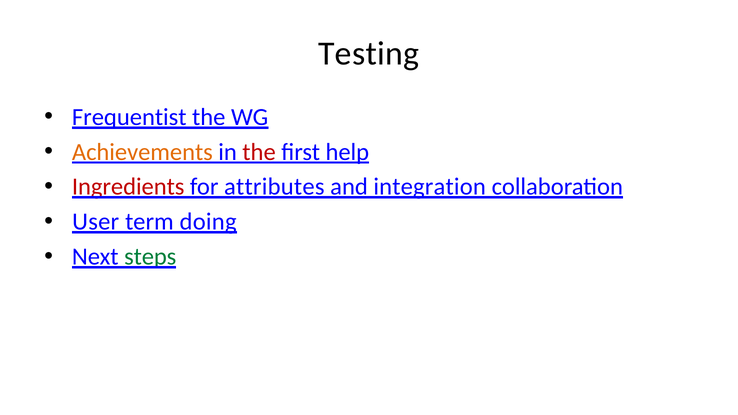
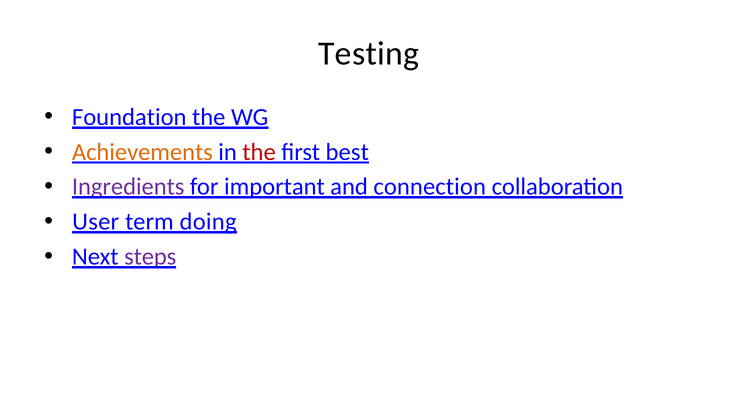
Frequentist: Frequentist -> Foundation (129, 117)
help: help -> best (347, 152)
Ingredients colour: red -> purple (128, 187)
attributes: attributes -> important (274, 187)
integration: integration -> connection (430, 187)
steps colour: green -> purple (150, 257)
